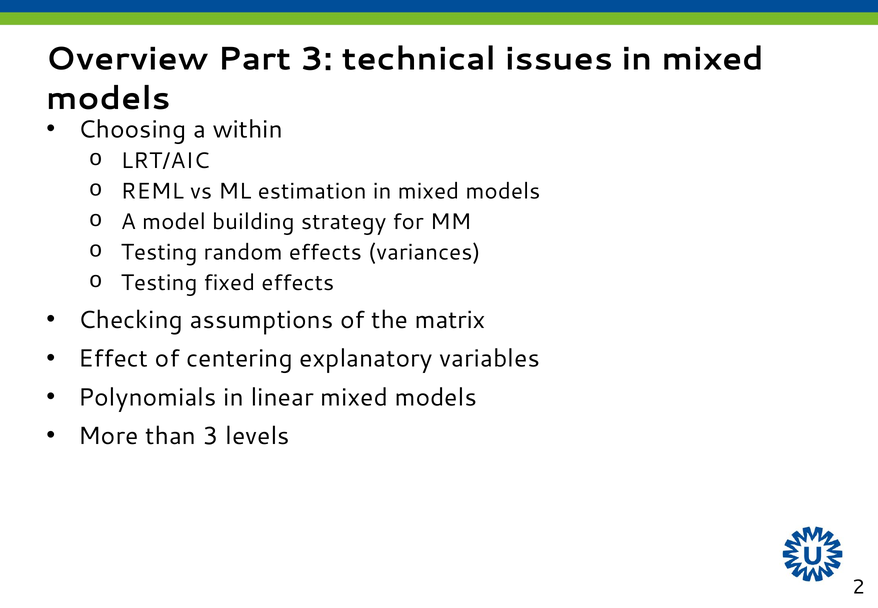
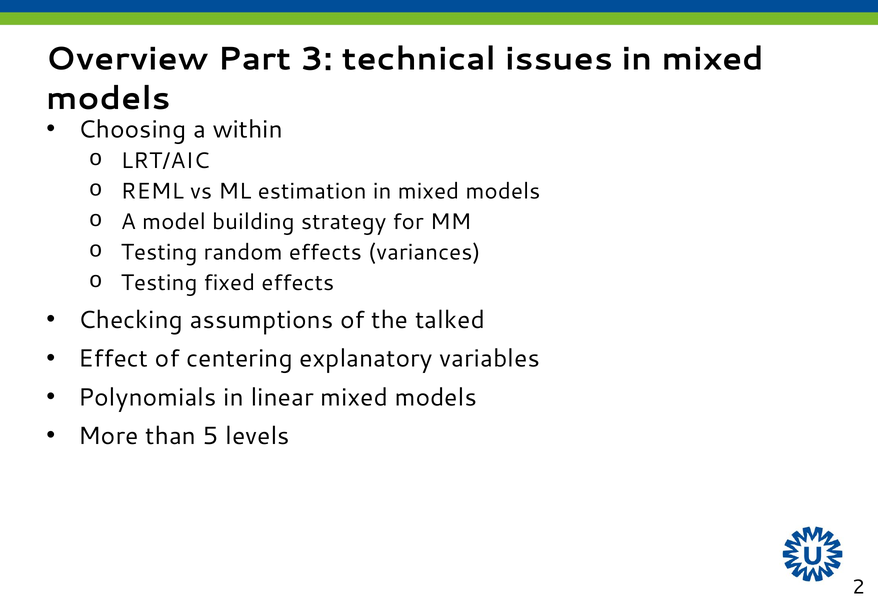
matrix: matrix -> talked (450, 320)
than 3: 3 -> 5 (211, 436)
